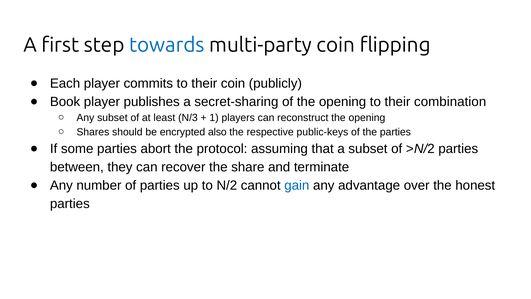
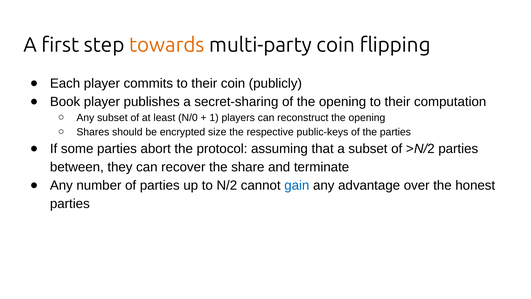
towards colour: blue -> orange (167, 45)
combination: combination -> computation (450, 102)
N/3: N/3 -> N/0 (188, 118)
also: also -> size (217, 132)
